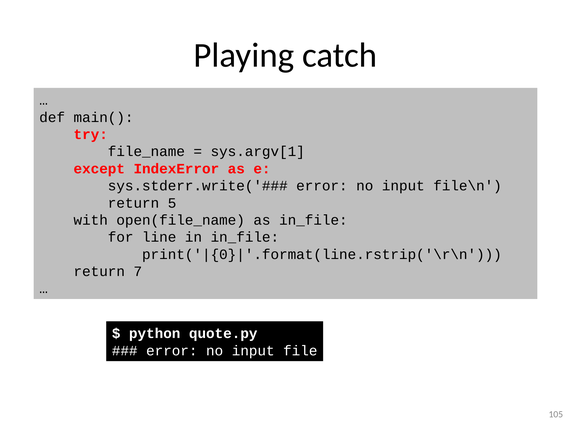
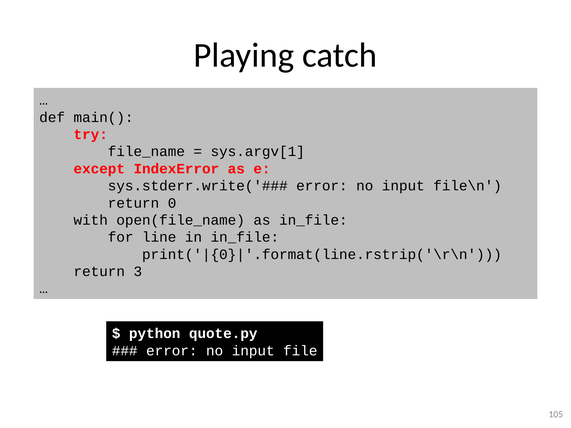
5: 5 -> 0 (172, 203)
7: 7 -> 3 (138, 272)
